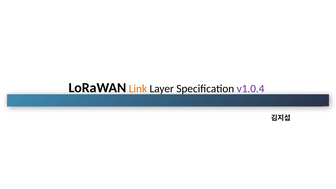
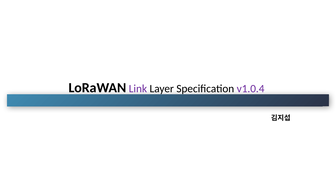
Link colour: orange -> purple (138, 89)
